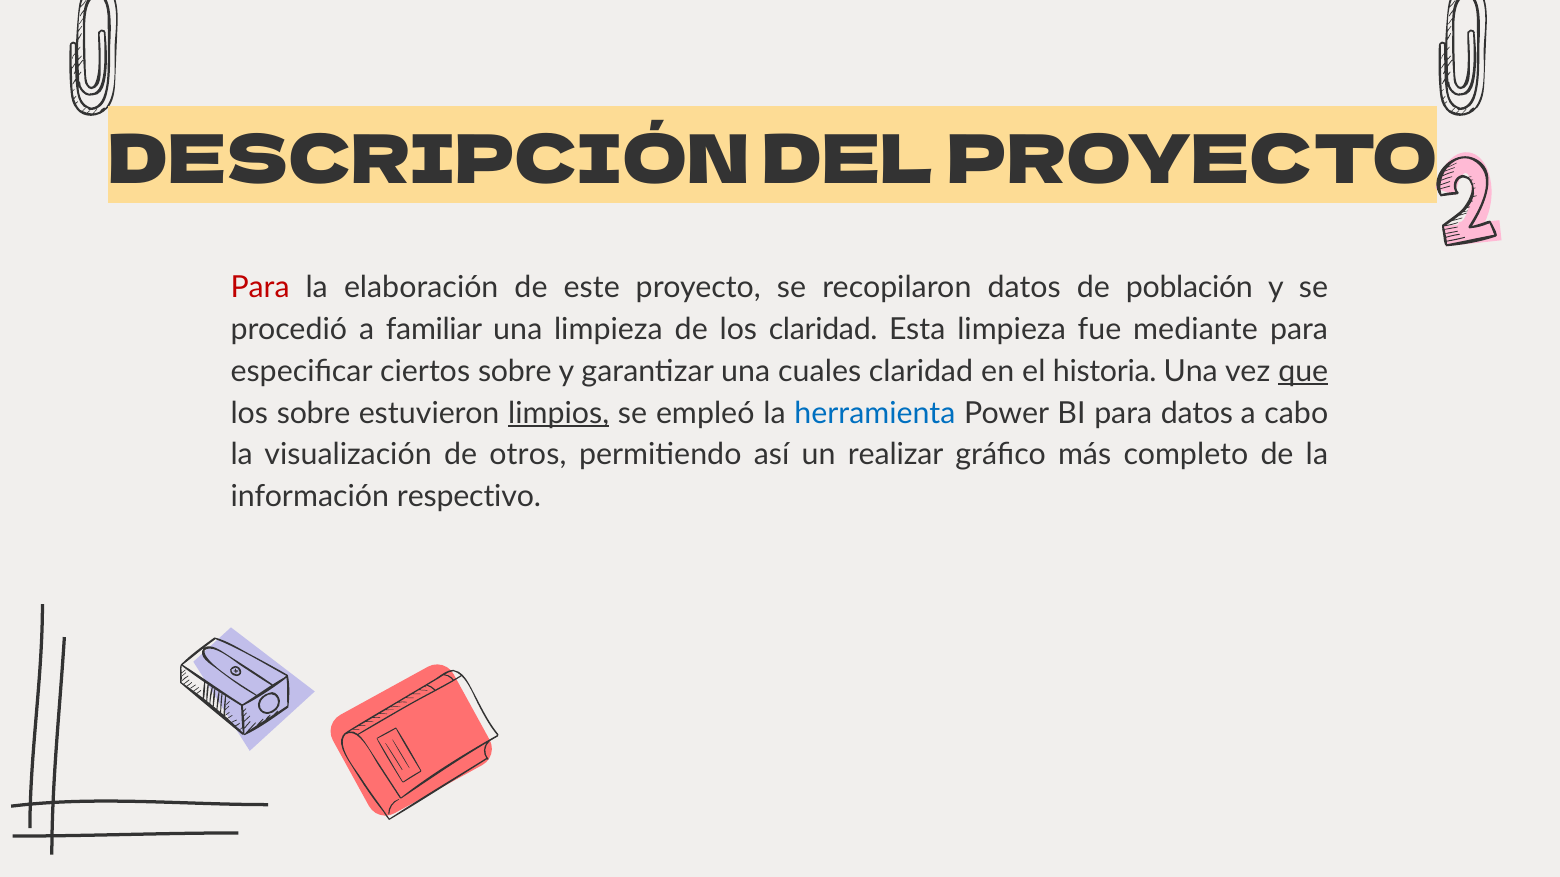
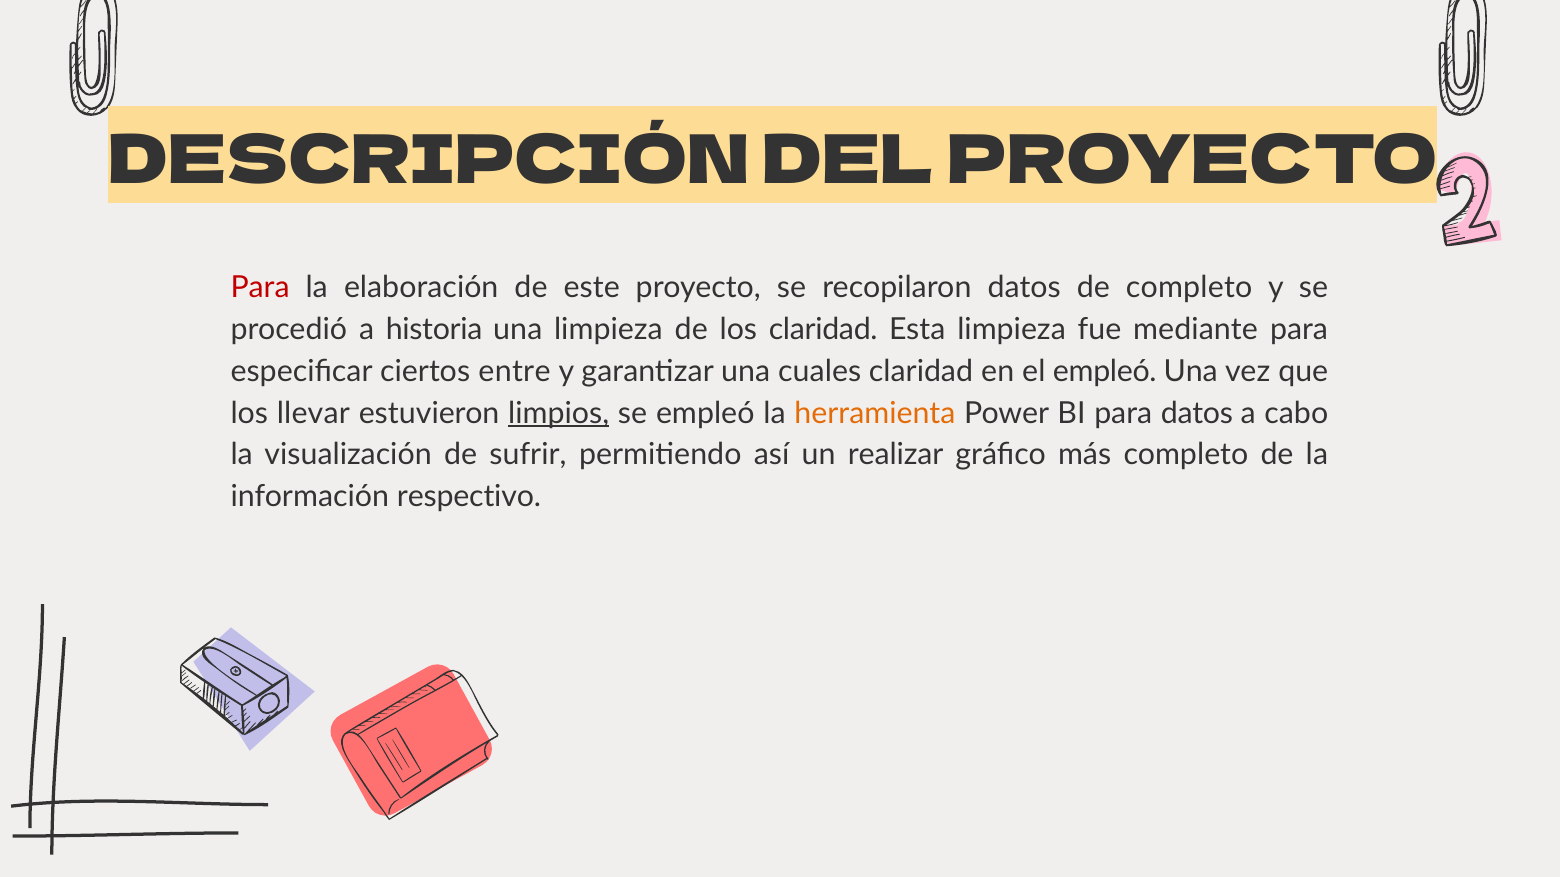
de población: población -> completo (1189, 288)
familiar: familiar -> historia (434, 330)
ciertos sobre: sobre -> entre (515, 372)
el historia: historia -> empleó (1105, 372)
que underline: present -> none (1303, 372)
los sobre: sobre -> llevar (313, 413)
herramienta colour: blue -> orange (875, 413)
otros: otros -> sufrir (528, 455)
